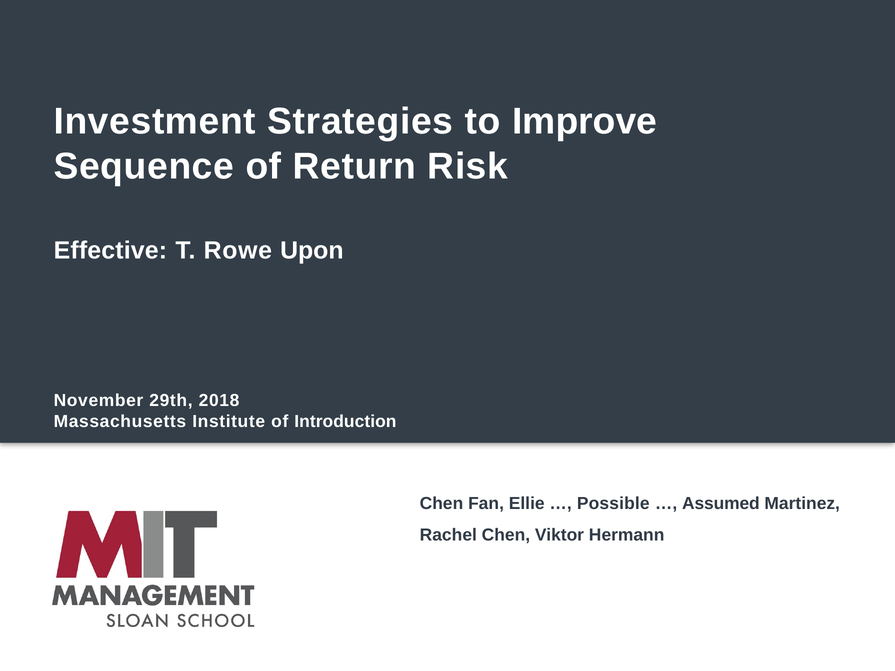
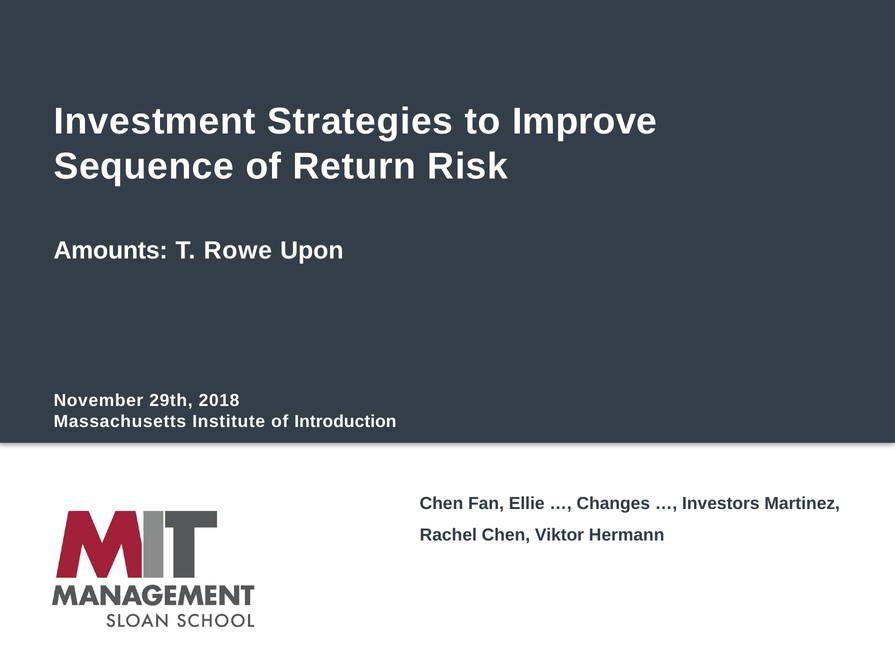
Effective: Effective -> Amounts (111, 250)
Possible: Possible -> Changes (613, 504)
Assumed: Assumed -> Investors (721, 504)
